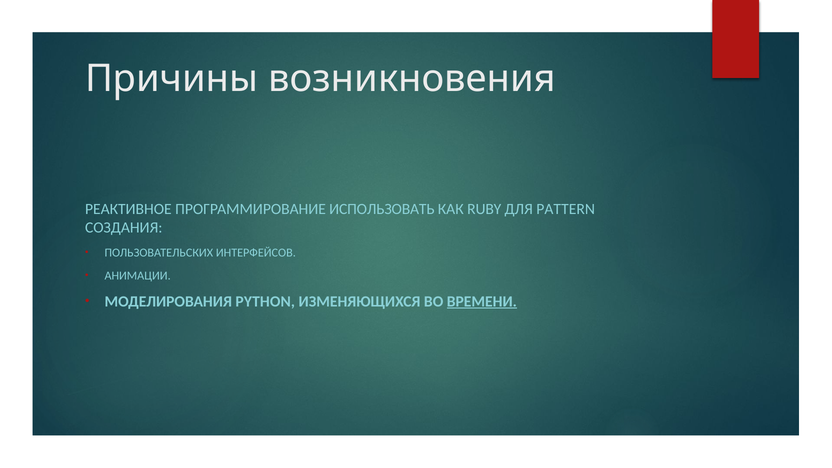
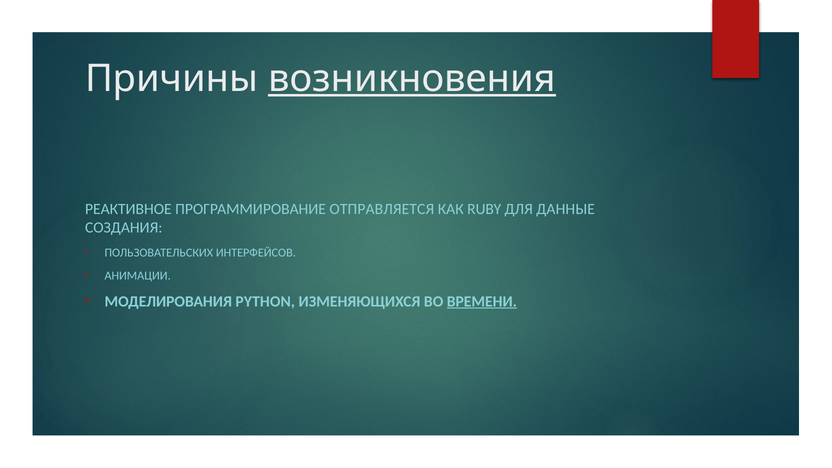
возникновения underline: none -> present (412, 79)
ИСПОЛЬЗОВАТЬ: ИСПОЛЬЗОВАТЬ -> ОТПРАВЛЯЕТСЯ (382, 209)
PATTERN: PATTERN -> ДАННЫЕ (566, 209)
